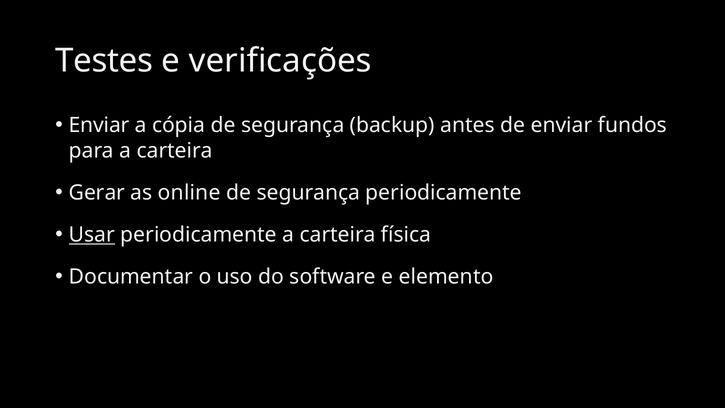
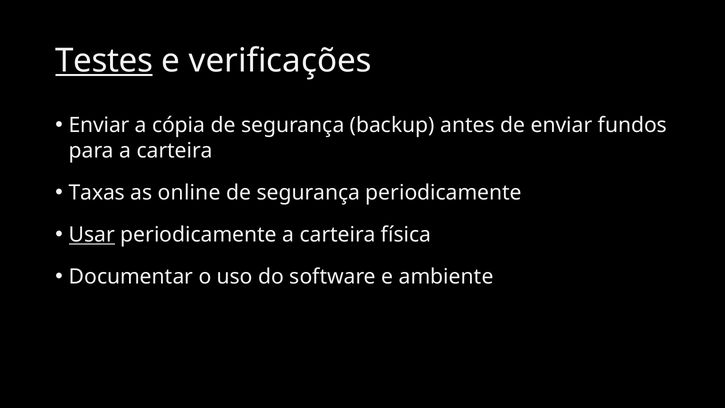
Testes underline: none -> present (104, 61)
Gerar: Gerar -> Taxas (97, 193)
elemento: elemento -> ambiente (446, 277)
